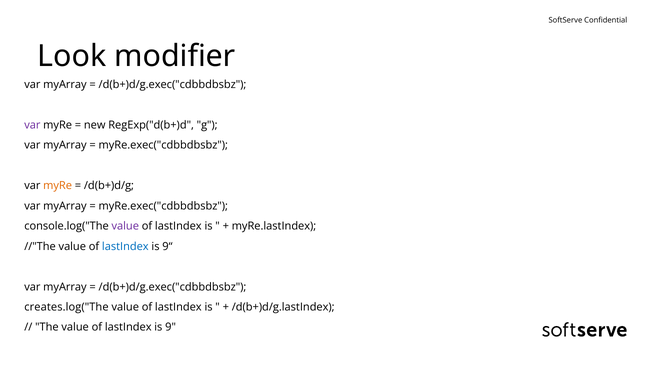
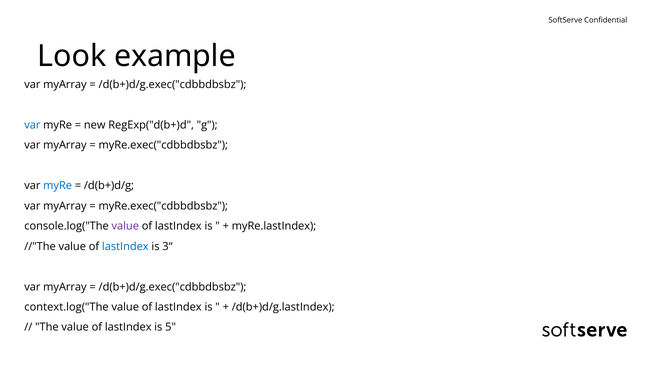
modifier: modifier -> example (175, 56)
var colour: purple -> blue (32, 125)
myRe colour: orange -> blue (58, 186)
9“: 9“ -> 3“ (167, 246)
creates.log("The: creates.log("The -> context.log("The (66, 307)
9: 9 -> 5 (171, 327)
